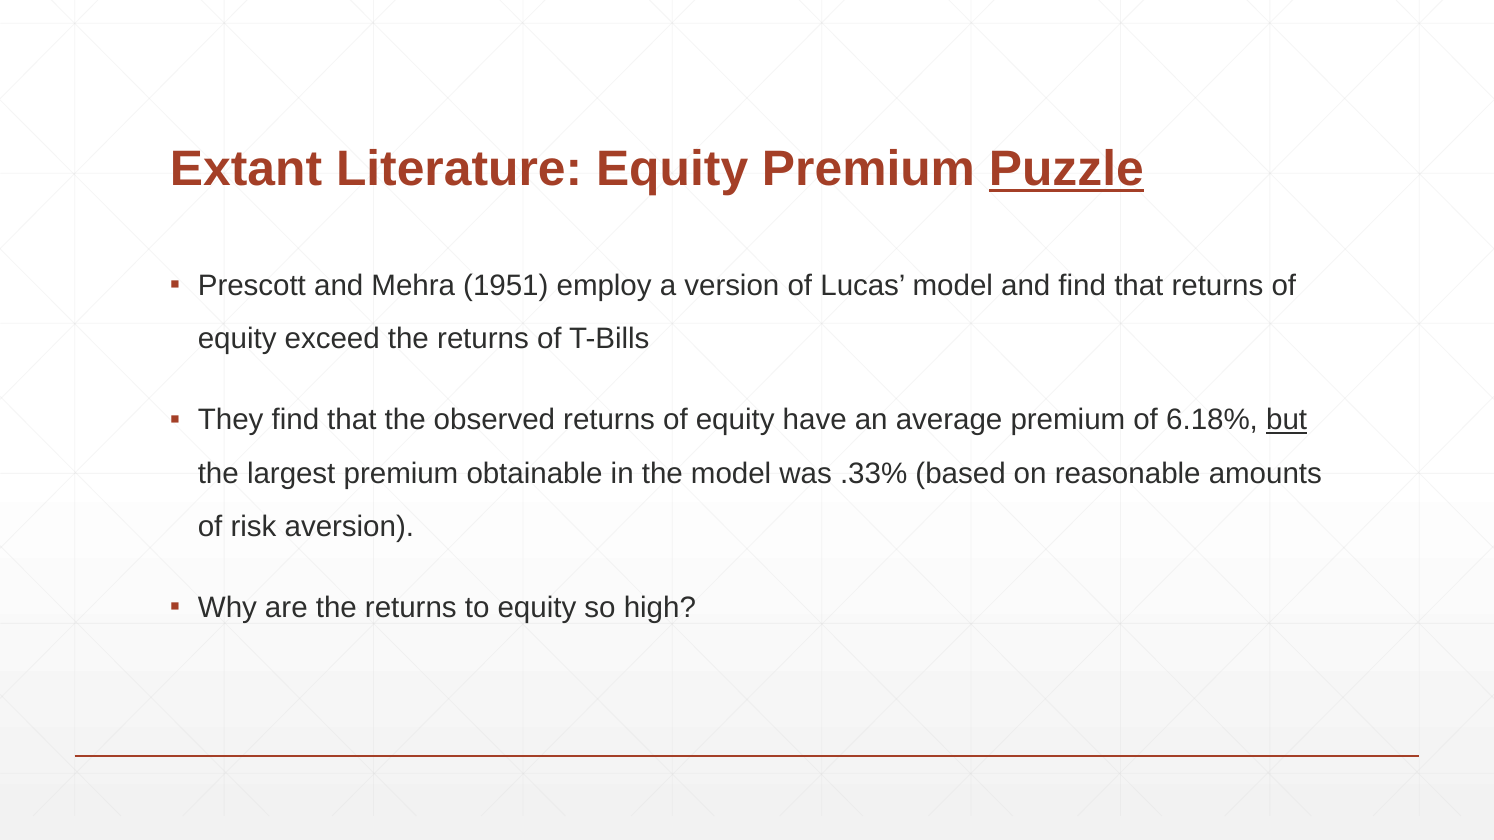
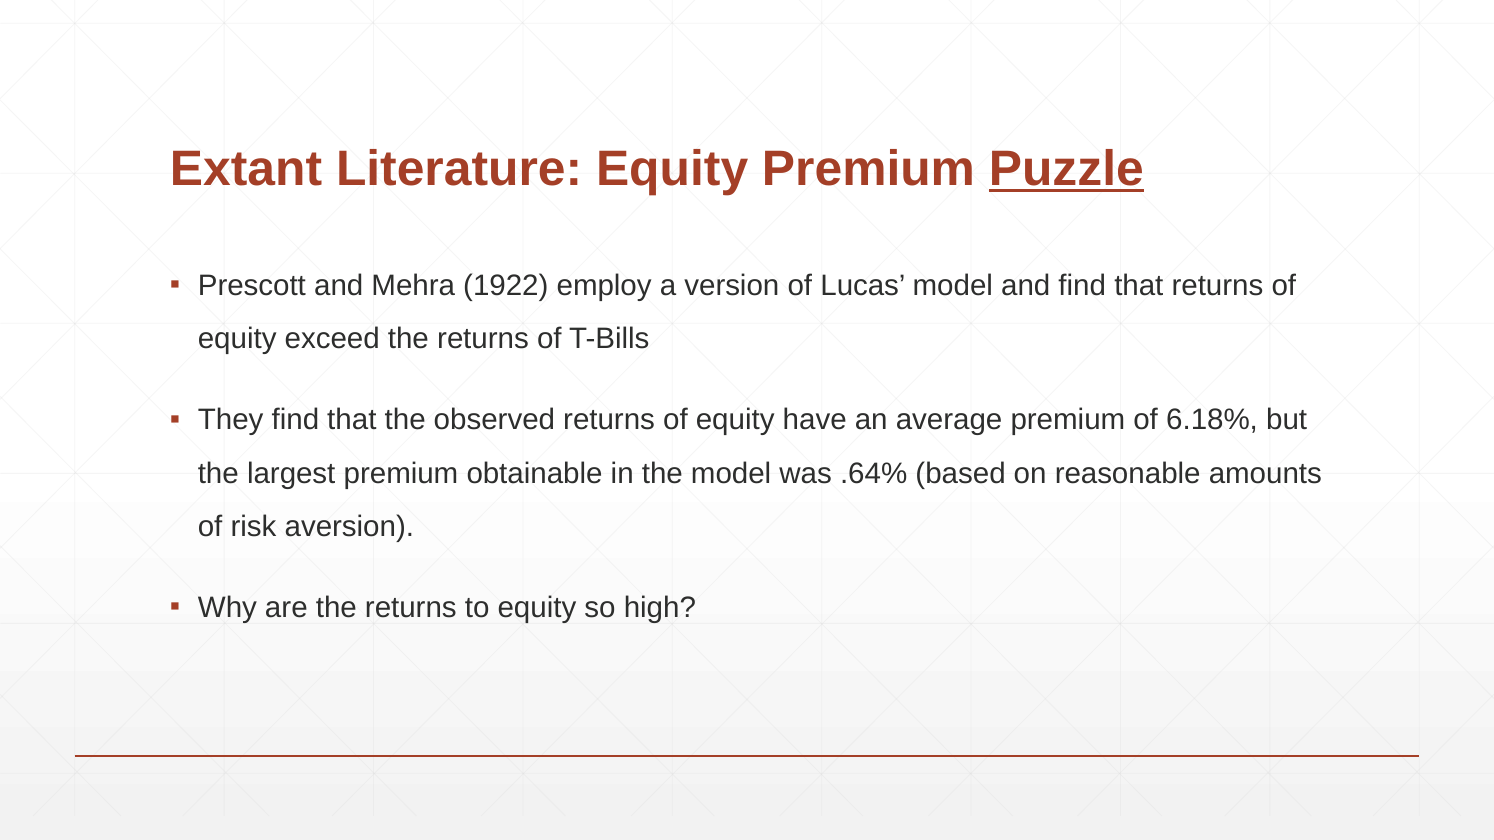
1951: 1951 -> 1922 (506, 286)
but underline: present -> none (1287, 420)
.33%: .33% -> .64% (874, 474)
